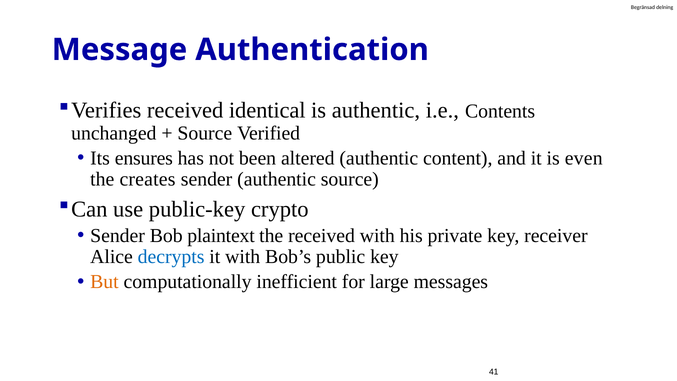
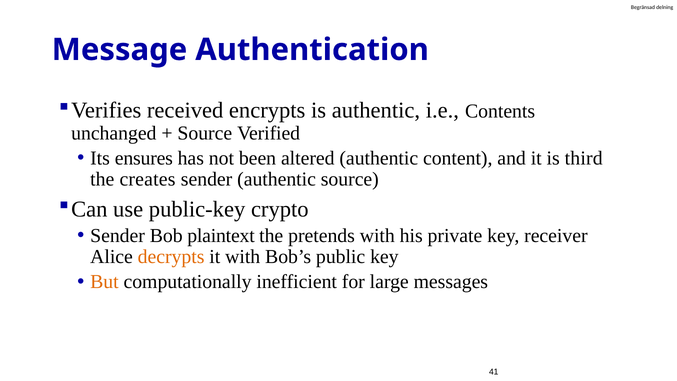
identical: identical -> encrypts (267, 110)
even: even -> third (584, 158)
the received: received -> pretends (322, 236)
decrypts colour: blue -> orange (171, 257)
